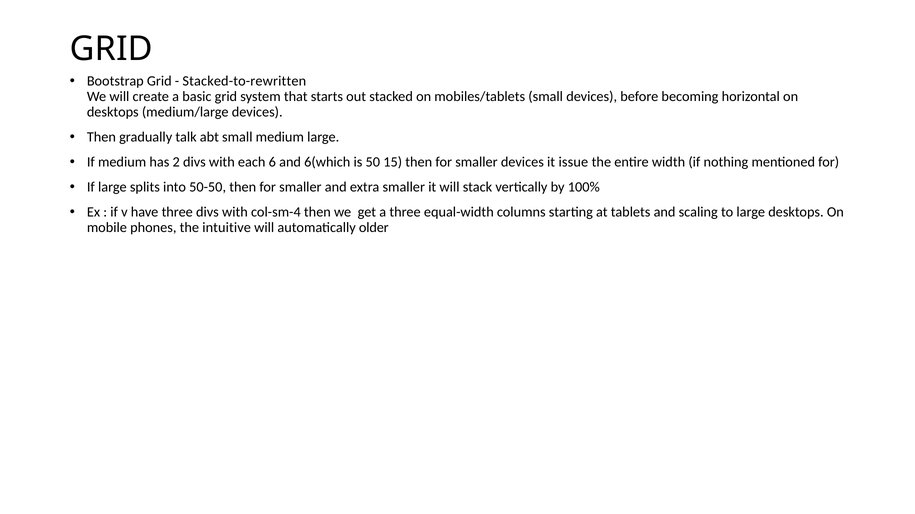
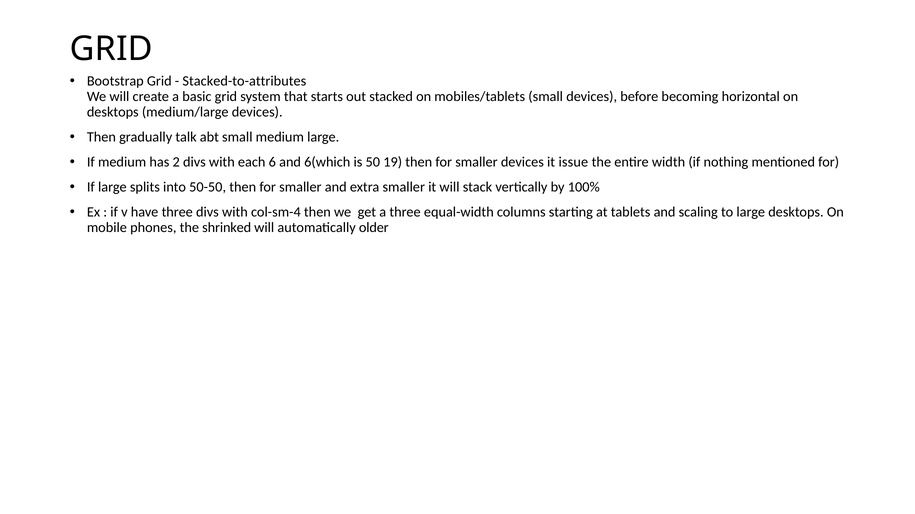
Stacked-to-rewritten: Stacked-to-rewritten -> Stacked-to-attributes (244, 81)
15: 15 -> 19 (393, 162)
intuitive: intuitive -> shrinked (227, 228)
